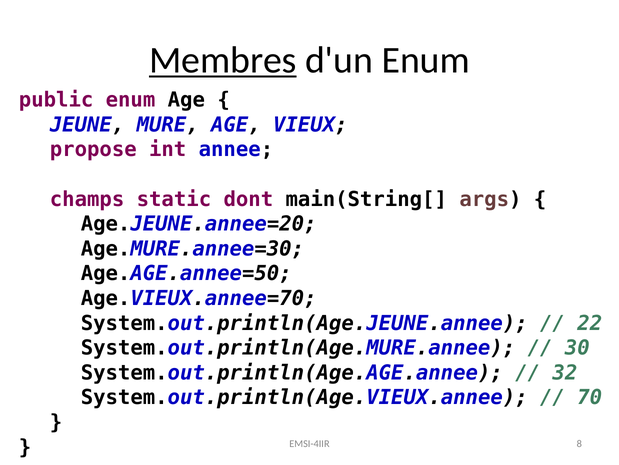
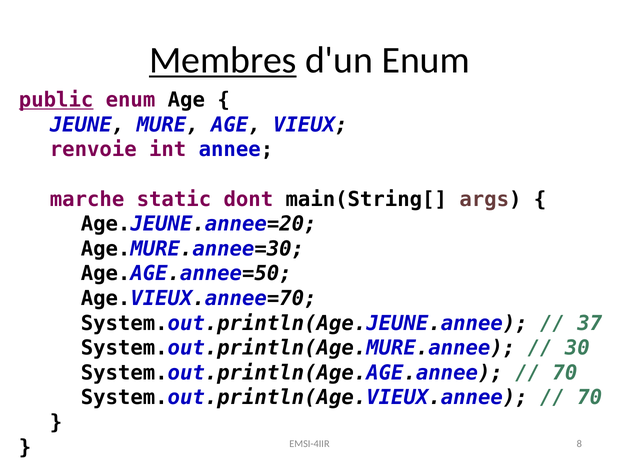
public underline: none -> present (56, 100)
propose: propose -> renvoie (93, 149)
champs: champs -> marche (87, 199)
22: 22 -> 37 (590, 323)
32: 32 -> 70 (565, 372)
